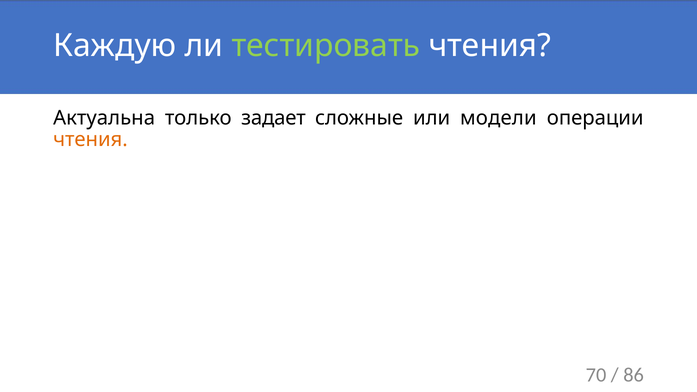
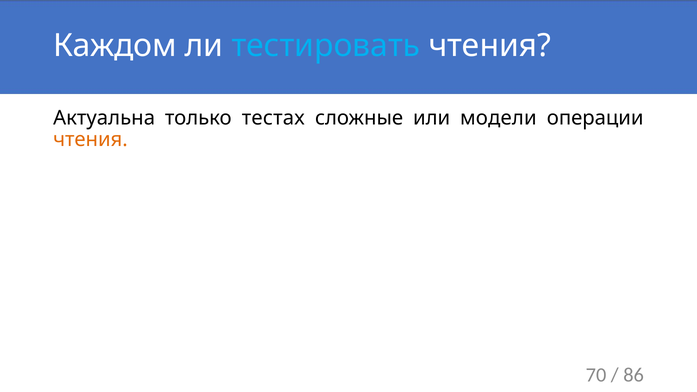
Каждую: Каждую -> Каждом (115, 45)
тестировать colour: light green -> light blue (326, 45)
задает: задает -> тестах (273, 118)
